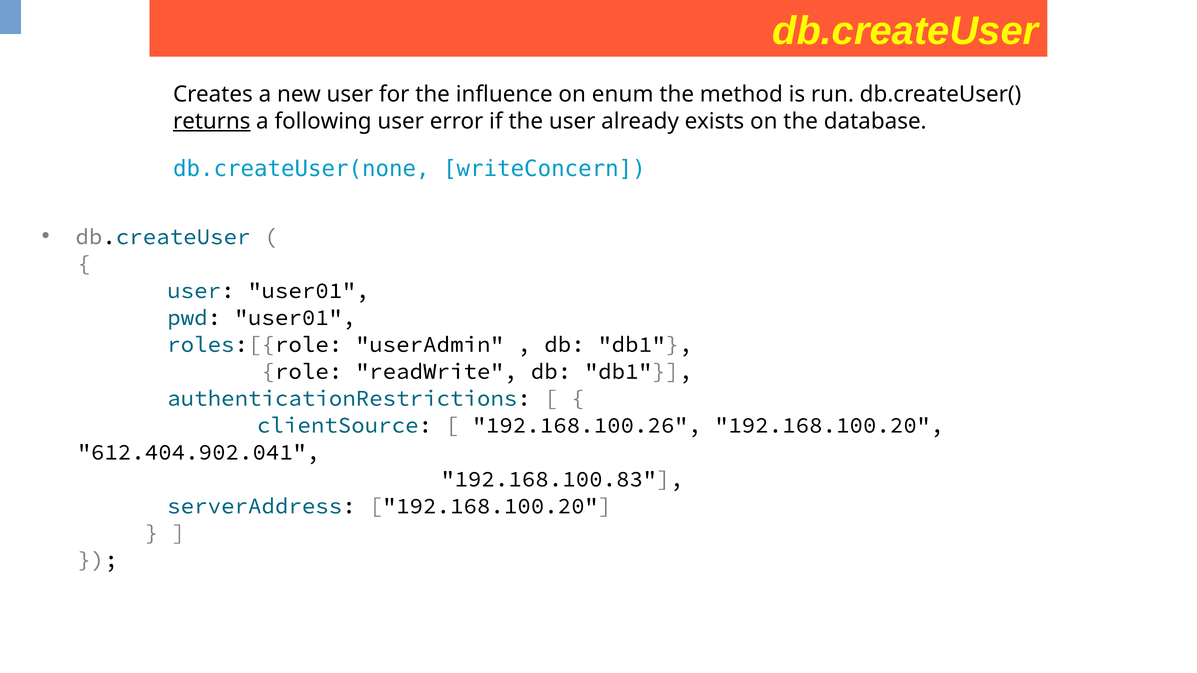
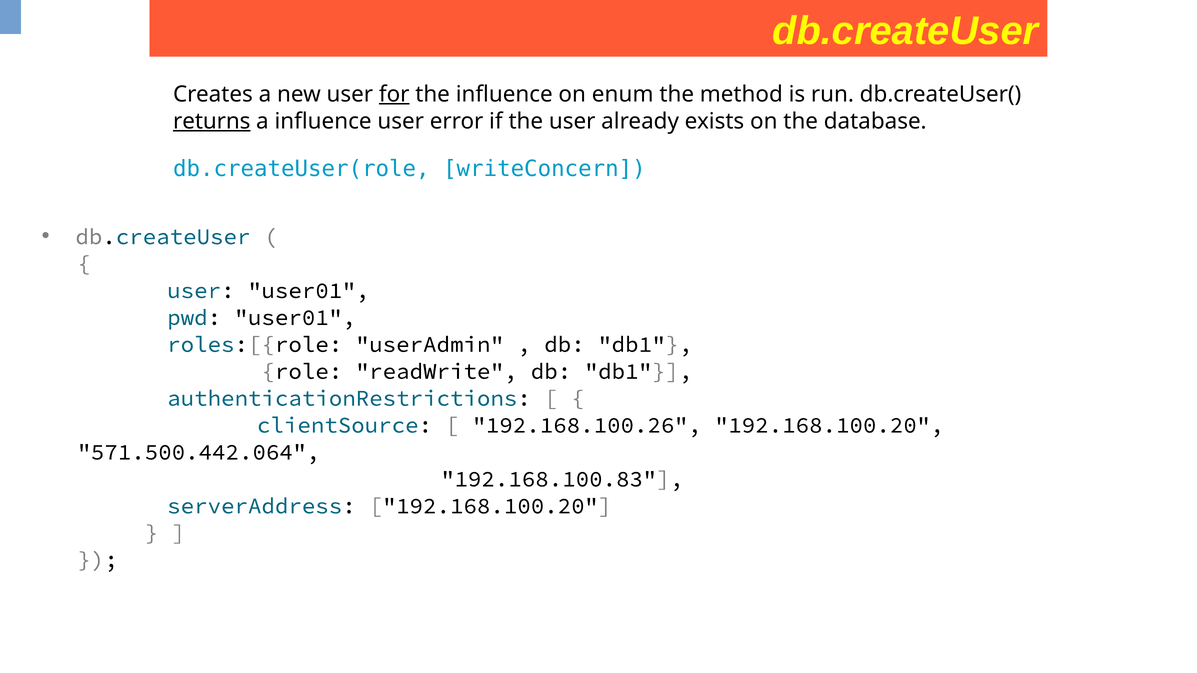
for underline: none -> present (394, 94)
a following: following -> influence (323, 121)
db.createUser(none: db.createUser(none -> db.createUser(role (301, 169)
612.404.902.041: 612.404.902.041 -> 571.500.442.064 (199, 452)
